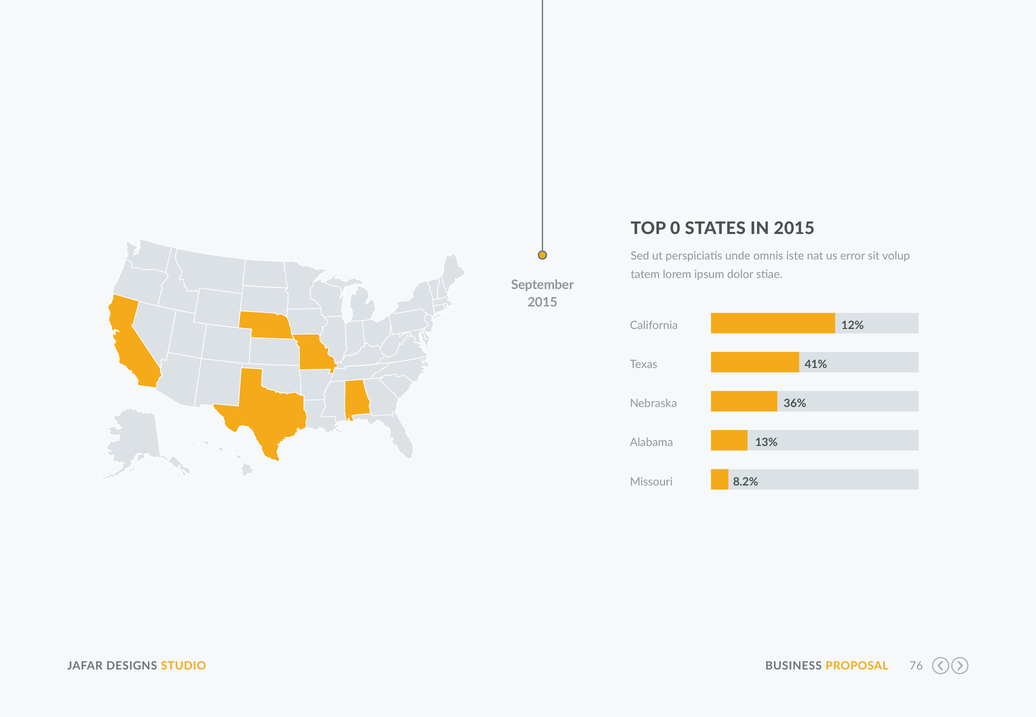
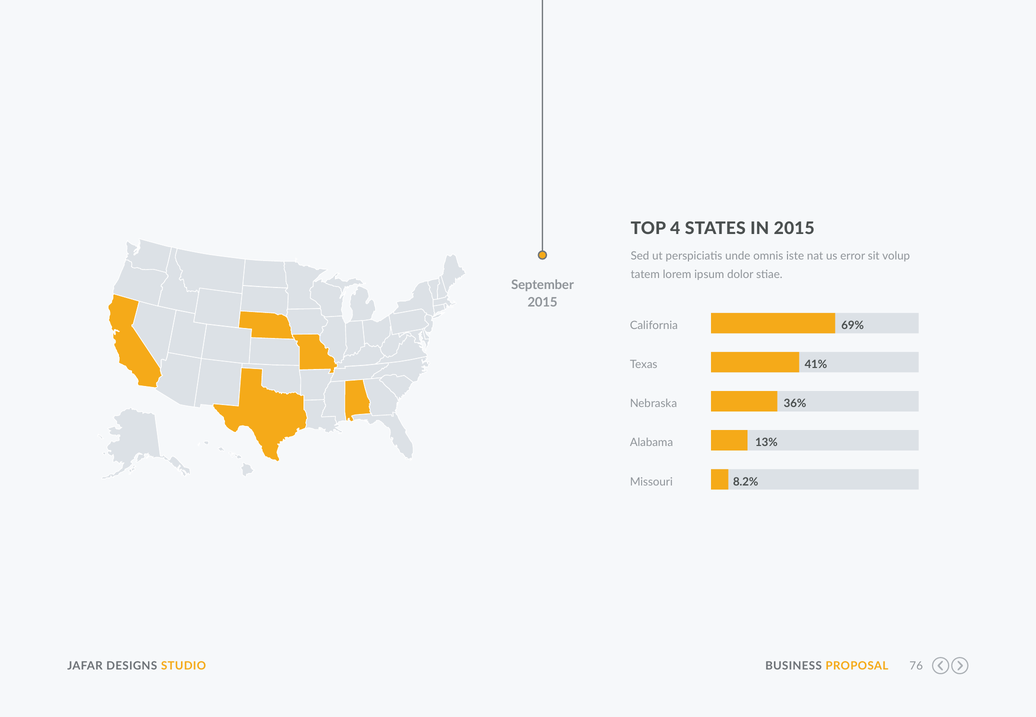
0: 0 -> 4 (675, 229)
12%: 12% -> 69% (853, 326)
